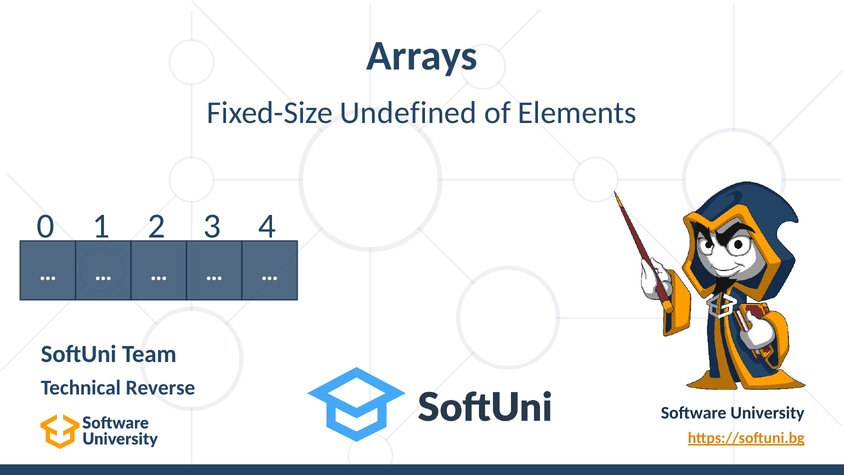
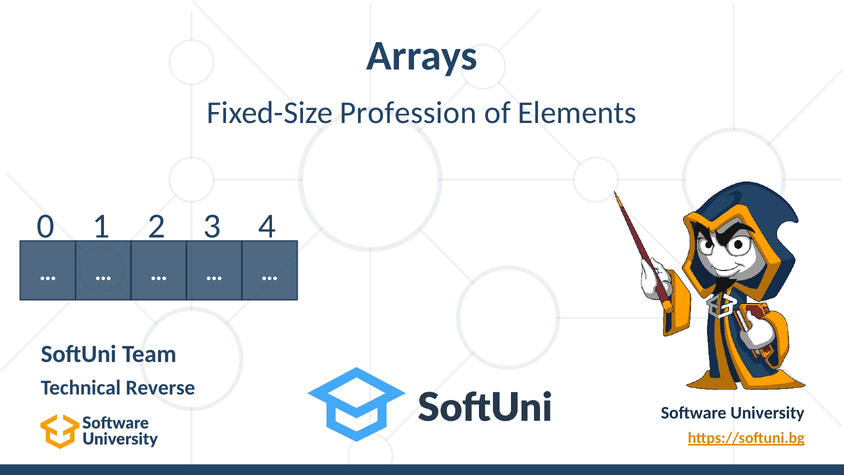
Undefined: Undefined -> Profession (408, 113)
